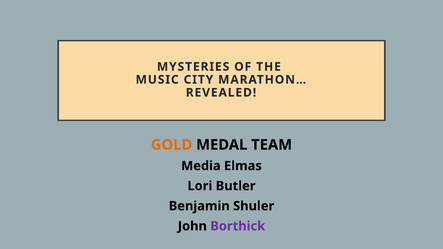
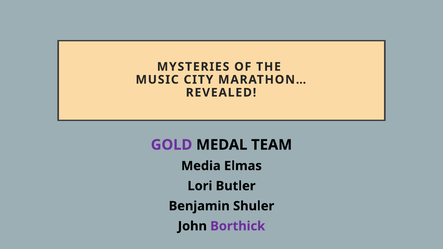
GOLD colour: orange -> purple (172, 145)
